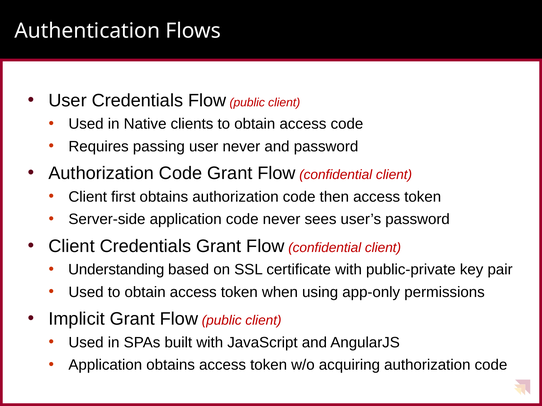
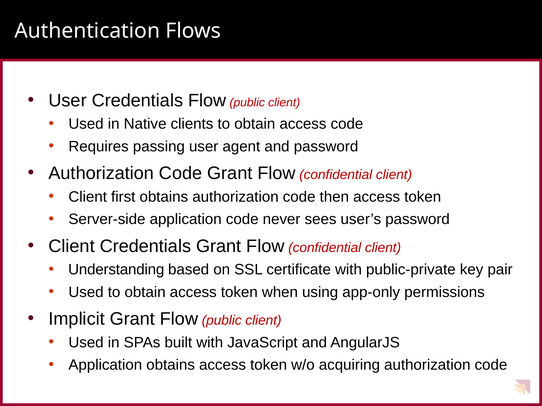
user never: never -> agent (241, 147)
